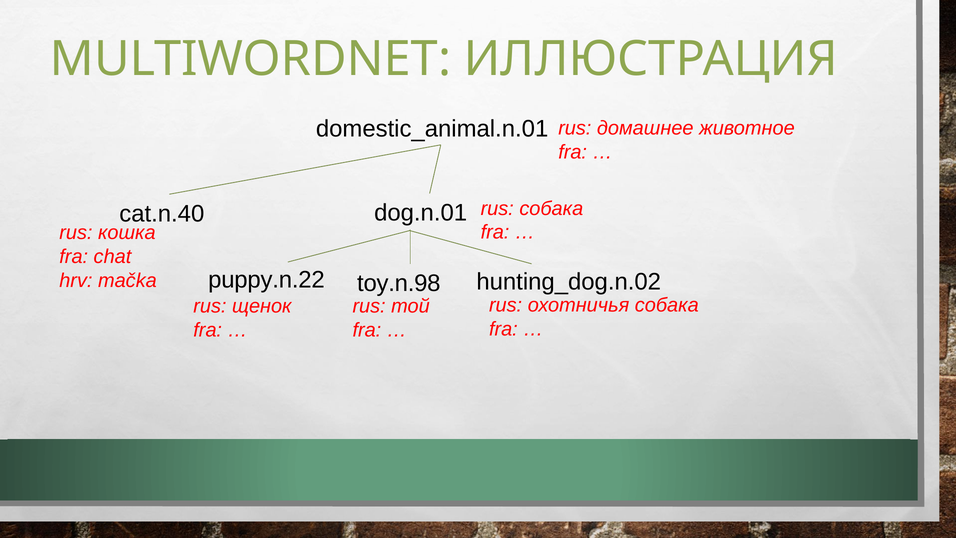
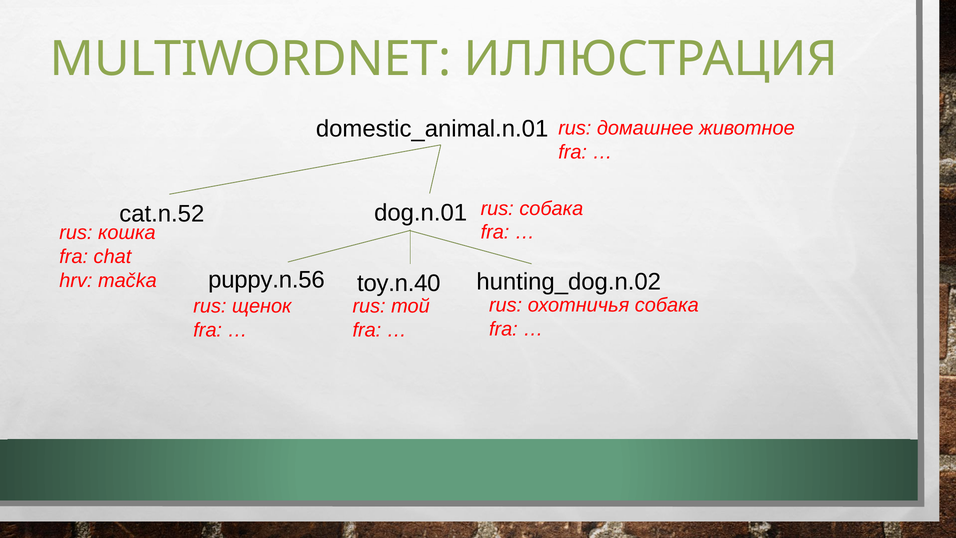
cat.n.40: cat.n.40 -> cat.n.52 (162, 214)
puppy.n.22: puppy.n.22 -> puppy.n.56 (266, 280)
toy.n.98: toy.n.98 -> toy.n.40 (399, 283)
